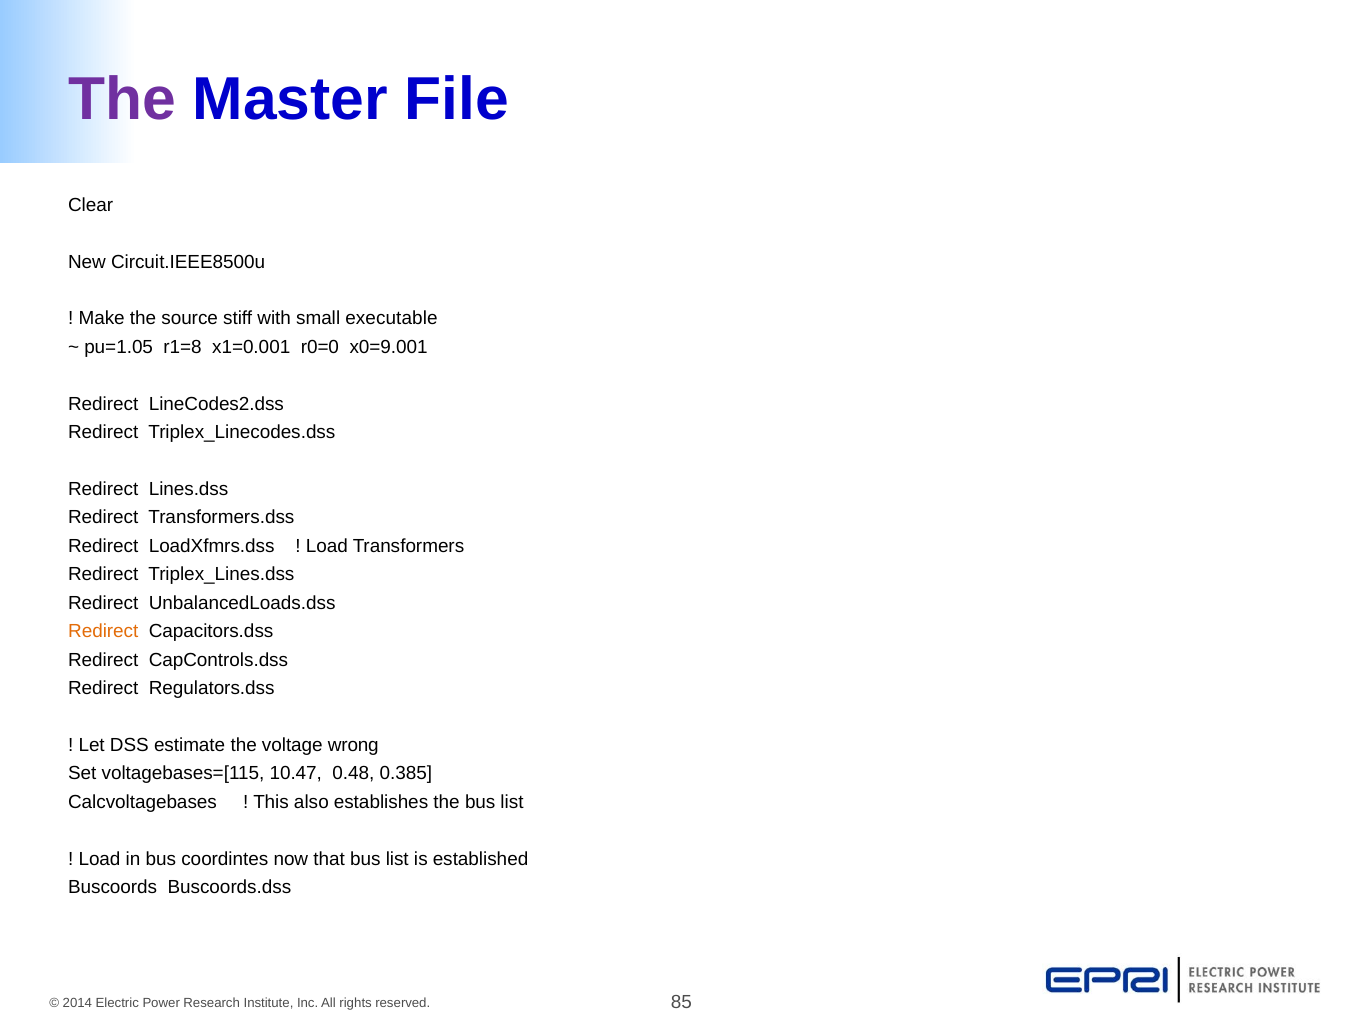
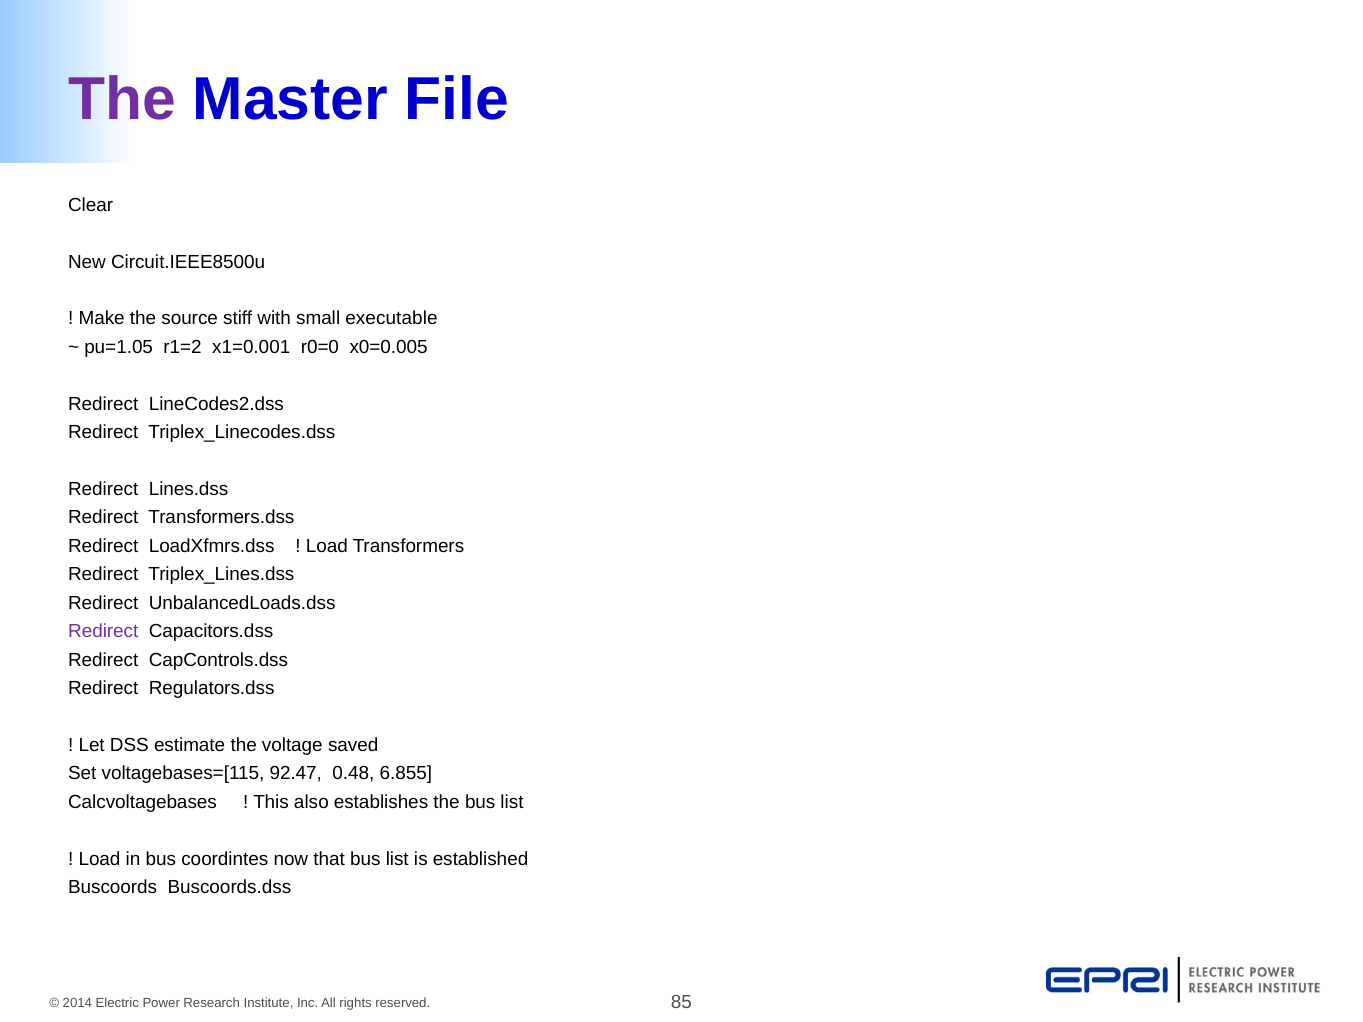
r1=8: r1=8 -> r1=2 (183, 347)
x0=9.001: x0=9.001 -> x0=0.005 (389, 347)
Redirect colour: orange -> purple (103, 632)
wrong: wrong -> saved (353, 745)
10.47: 10.47 -> 92.47 (296, 774)
0.385: 0.385 -> 6.855 (406, 774)
